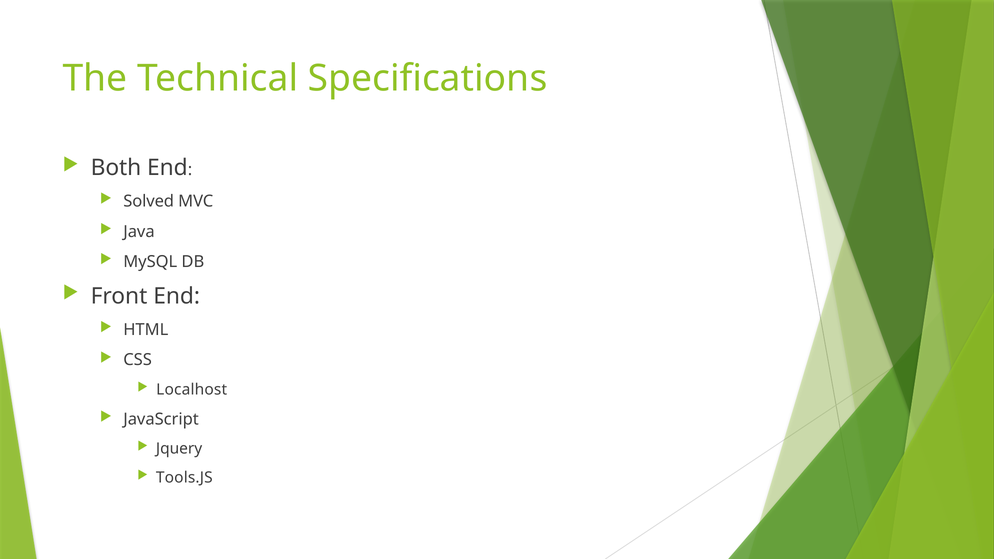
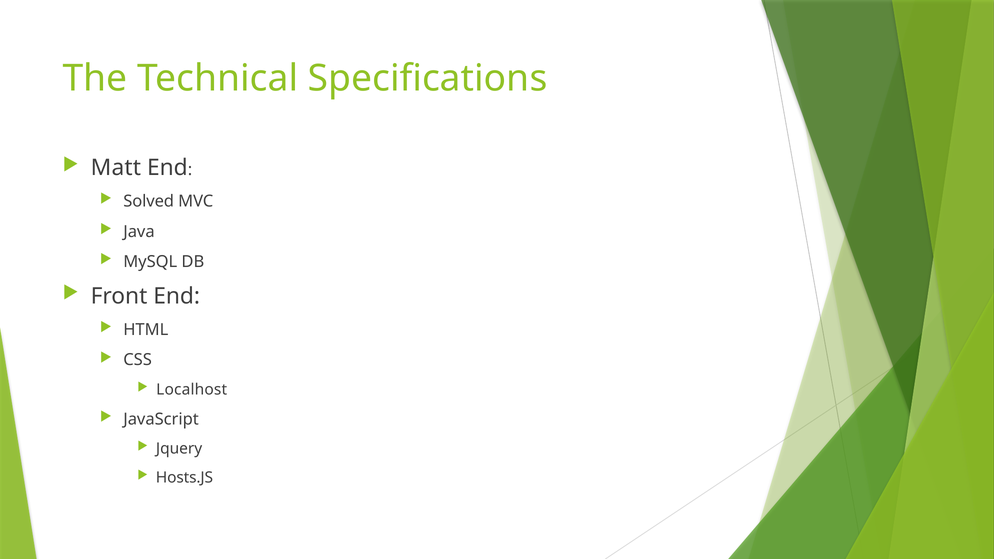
Both: Both -> Matt (116, 168)
Tools.JS: Tools.JS -> Hosts.JS (184, 478)
